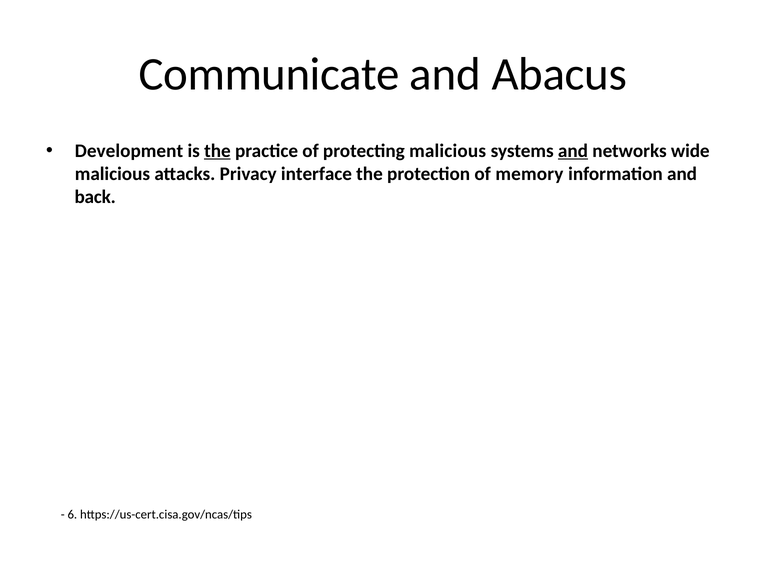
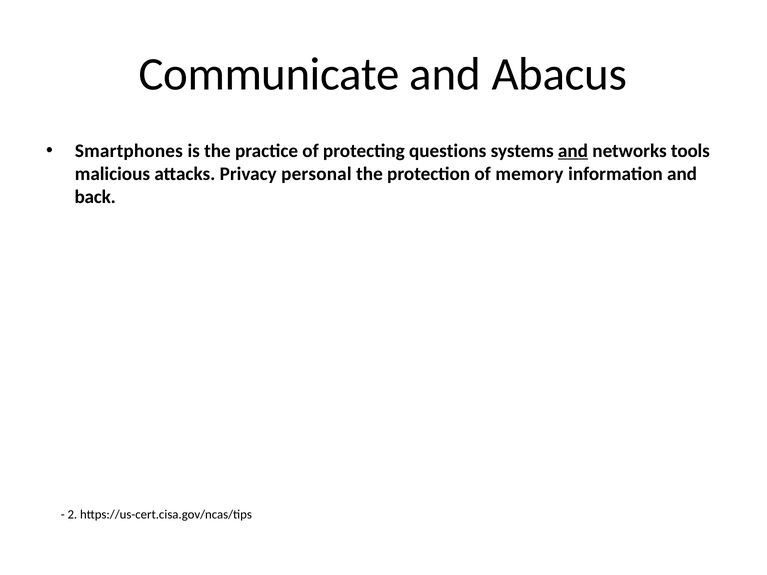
Development: Development -> Smartphones (129, 151)
the underline: present -> none (217, 151)
protecting malicious: malicious -> questions (448, 151)
wide: wide -> tools (690, 151)
interface: interface -> personal (316, 174)
6: 6 -> 2 (72, 515)
